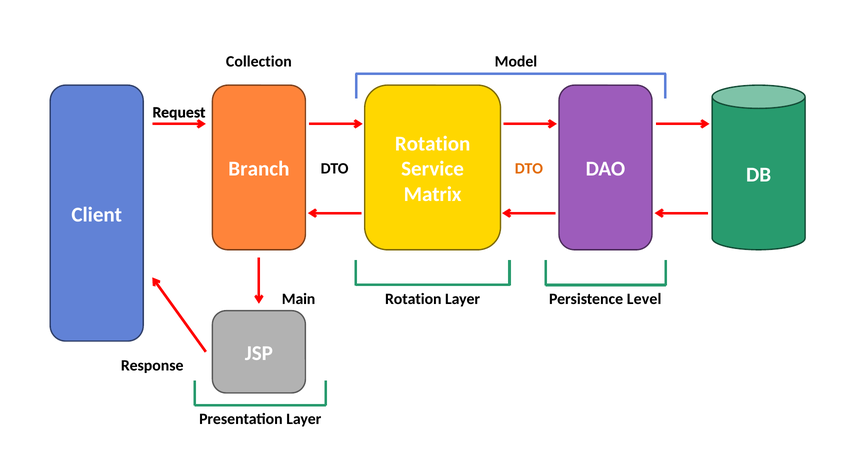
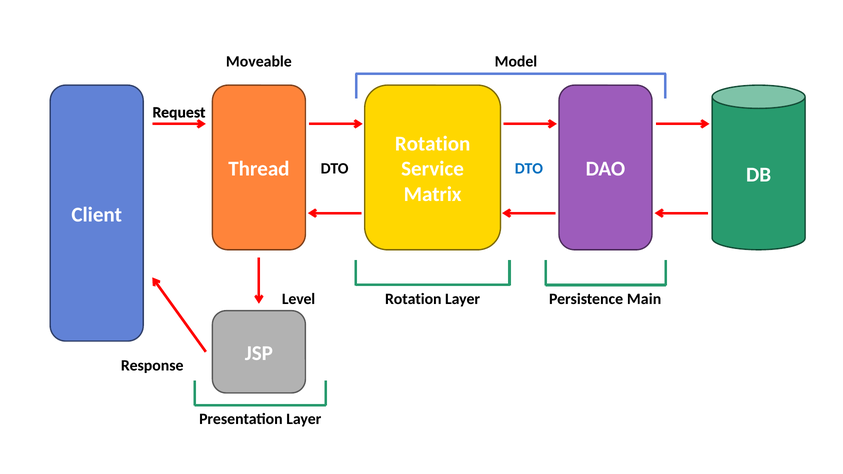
Collection: Collection -> Moveable (259, 62)
Branch: Branch -> Thread (259, 169)
DTO colour: orange -> blue (529, 169)
Main: Main -> Level (299, 299)
Level: Level -> Main (644, 299)
